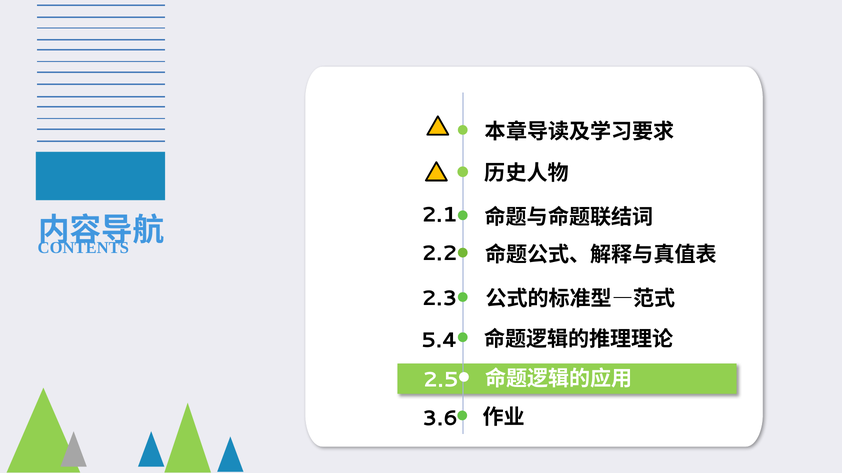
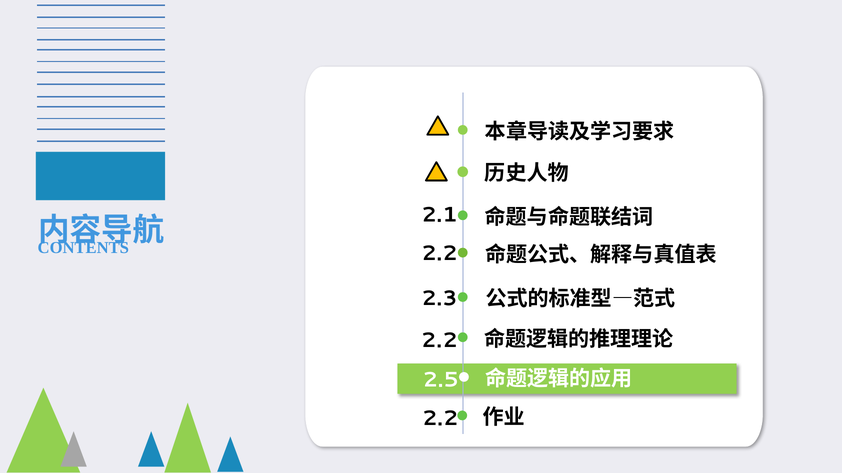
5.4: 5.4 -> 2.2 (439, 340)
3.6: 3.6 -> 2.2 (440, 419)
